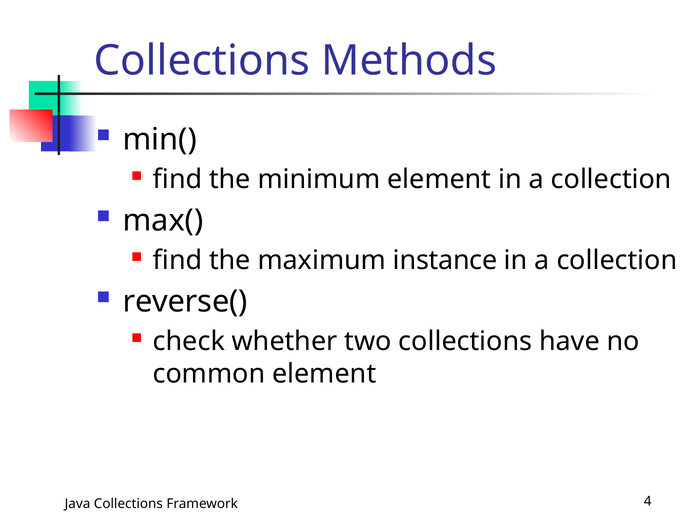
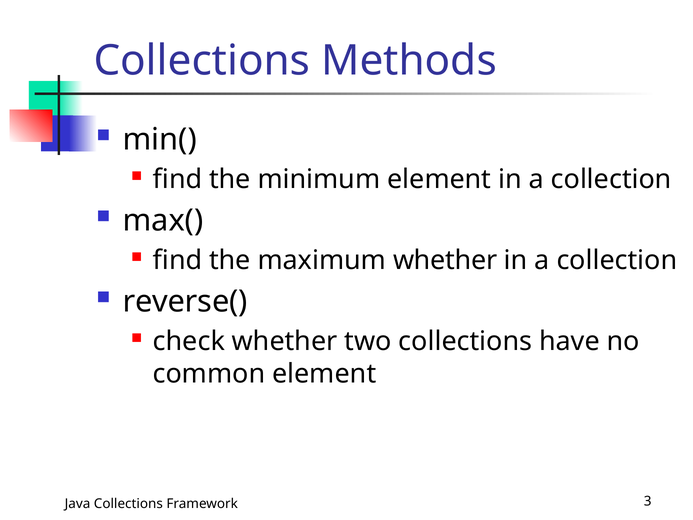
maximum instance: instance -> whether (445, 260)
4: 4 -> 3 (648, 501)
